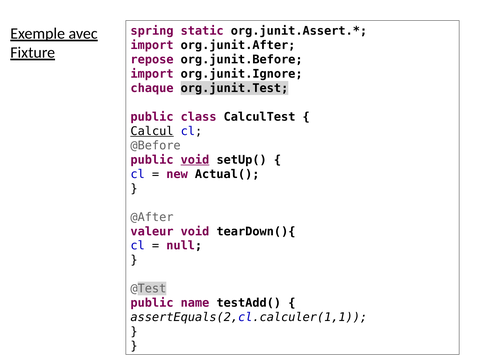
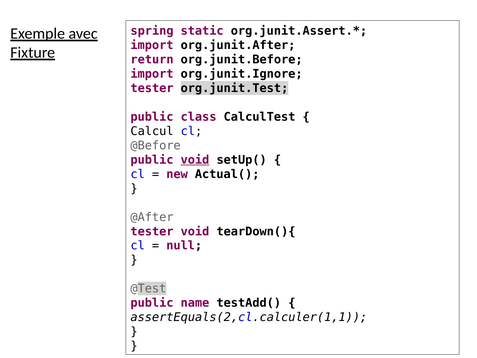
repose: repose -> return (152, 60)
chaque: chaque -> tester (152, 88)
Calcul underline: present -> none (152, 131)
valeur: valeur -> tester (152, 231)
